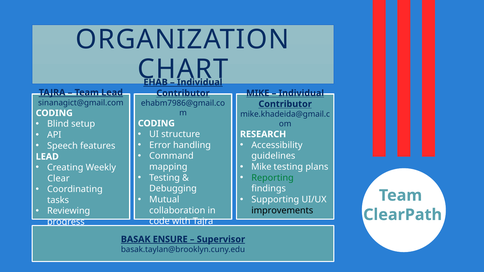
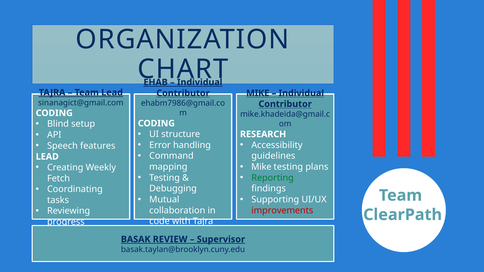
Clear: Clear -> Fetch (59, 179)
improvements colour: black -> red (282, 211)
ENSURE: ENSURE -> REVIEW (170, 239)
